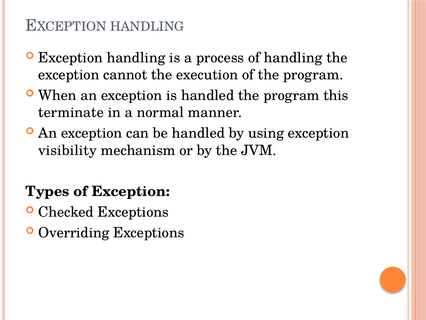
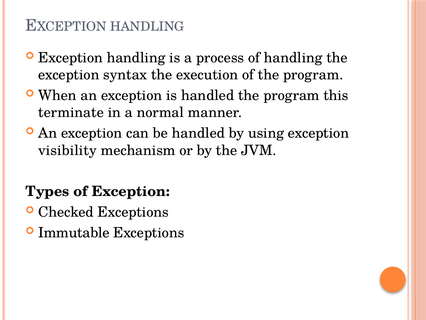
cannot: cannot -> syntax (125, 75)
Overriding: Overriding -> Immutable (74, 232)
